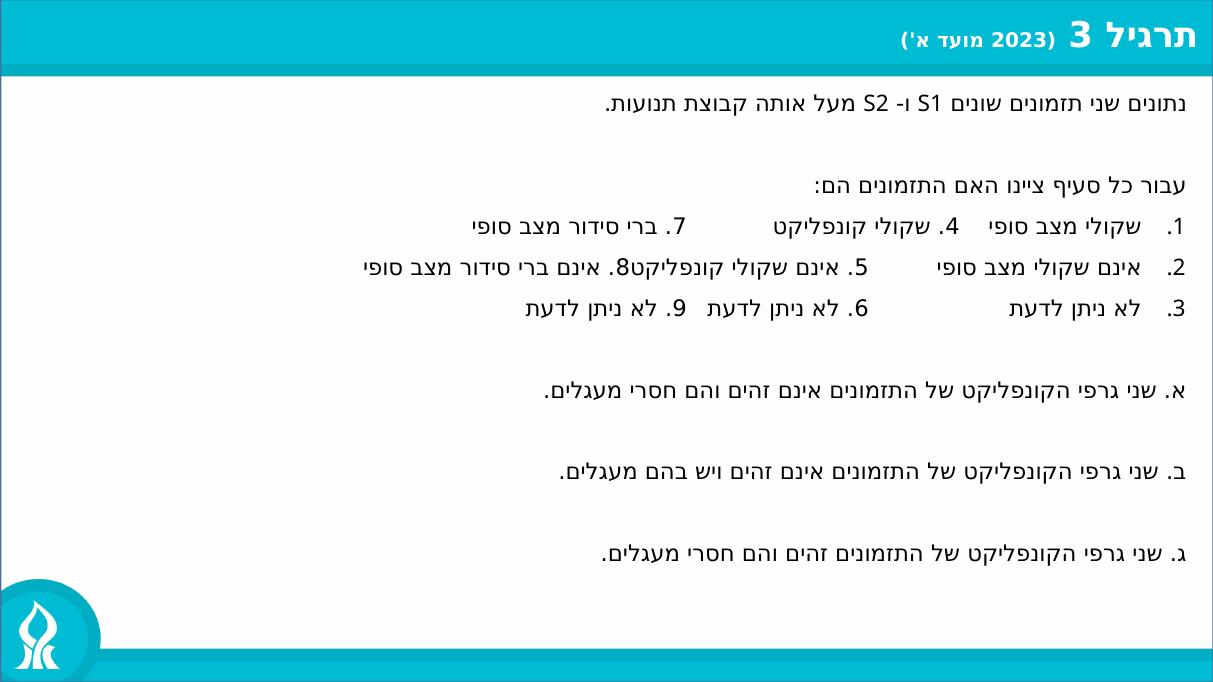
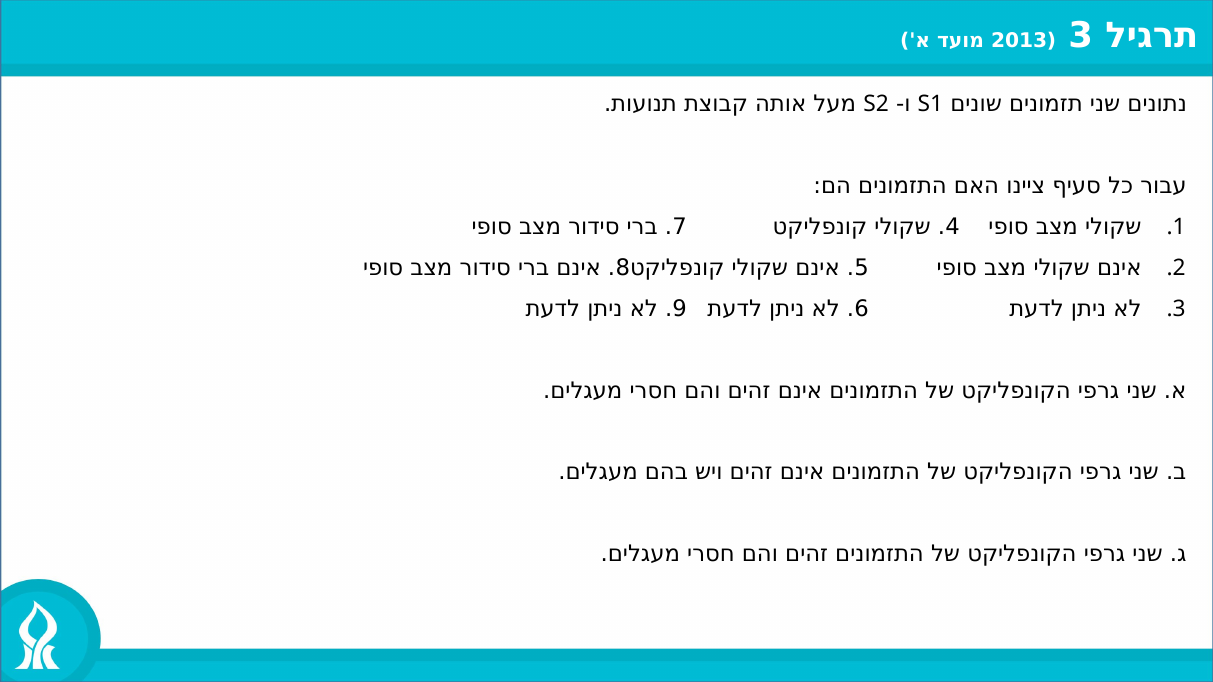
2023: 2023 -> 2013 (1019, 41)
